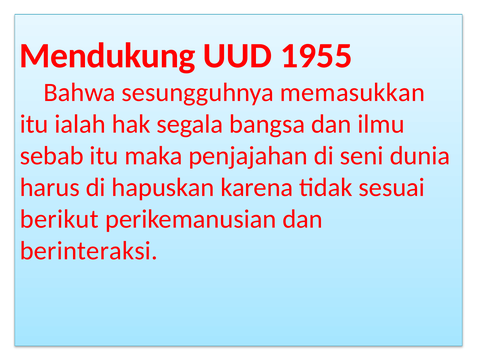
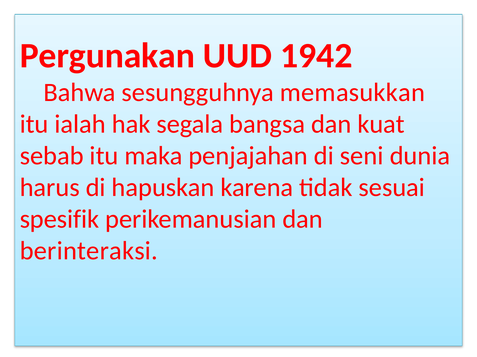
Mendukung: Mendukung -> Pergunakan (107, 56)
1955: 1955 -> 1942 (316, 56)
ilmu: ilmu -> kuat (381, 124)
berikut: berikut -> spesifik (59, 220)
